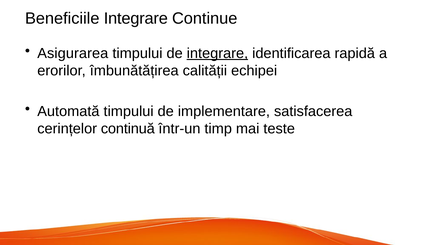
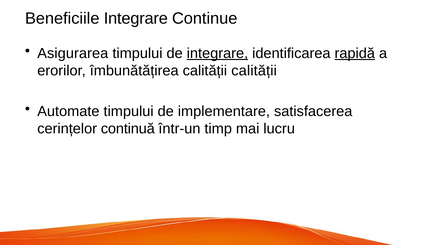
rapidă underline: none -> present (355, 53)
calității echipei: echipei -> calității (254, 71)
Automată: Automată -> Automate (68, 112)
teste: teste -> lucru (279, 129)
